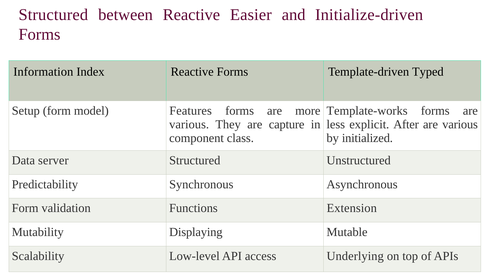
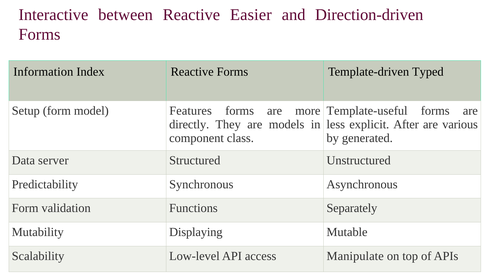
Structured: Structured -> Interactive (53, 15)
Initialize-driven: Initialize-driven -> Direction-driven (369, 15)
Template-works: Template-works -> Template-useful (367, 111)
various: various -> directly (189, 124)
capture: capture -> models (287, 124)
initialized: initialized -> generated (367, 138)
Extension: Extension -> Separately (352, 208)
Underlying: Underlying -> Manipulate (355, 256)
